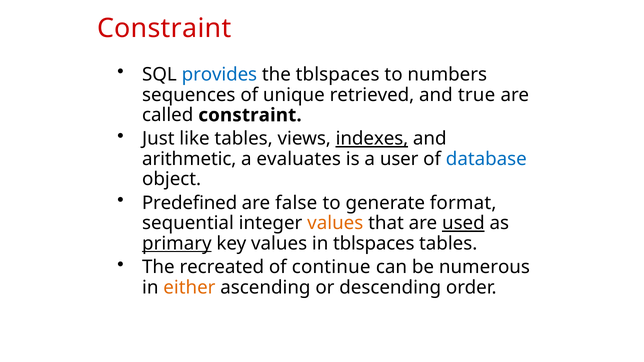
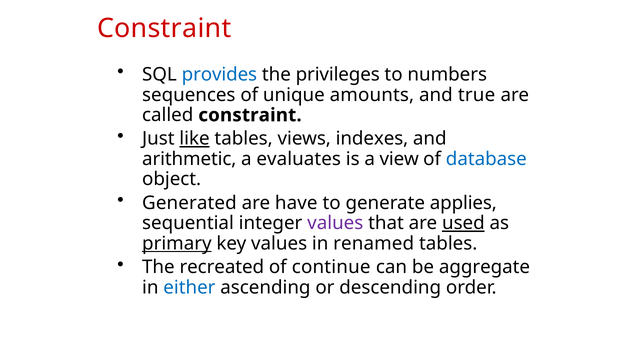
the tblspaces: tblspaces -> privileges (338, 75)
retrieved: retrieved -> amounts (372, 95)
like underline: none -> present (195, 139)
indexes underline: present -> none (372, 139)
user: user -> view (399, 159)
Predefined: Predefined -> Generated (189, 203)
false: false -> have (296, 203)
format: format -> applies (463, 203)
values colour: orange -> purple (335, 223)
in tblspaces: tblspaces -> renamed (374, 244)
numerous: numerous -> aggregate (484, 267)
either colour: orange -> blue (189, 288)
